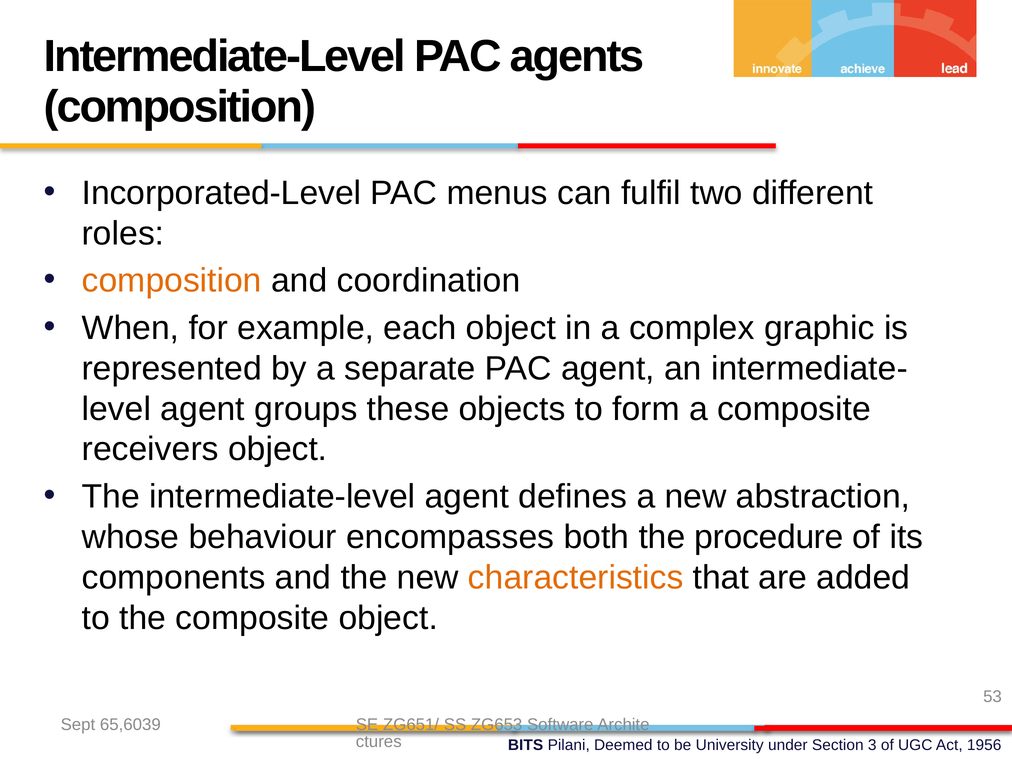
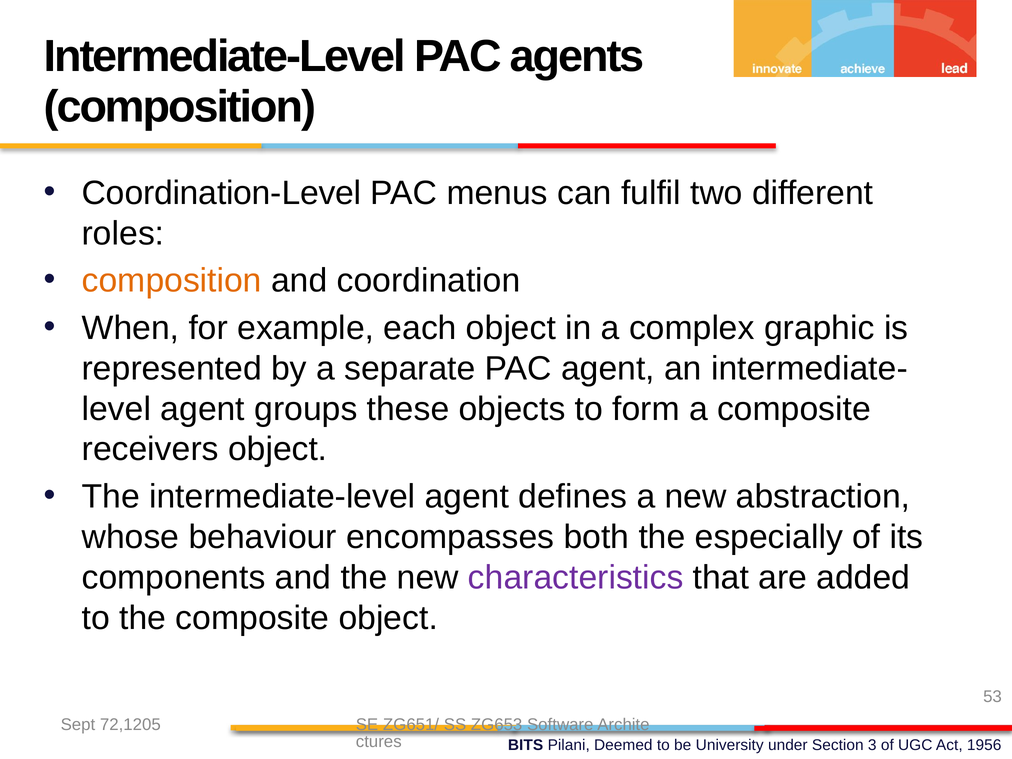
Incorporated-Level: Incorporated-Level -> Coordination-Level (222, 193)
procedure: procedure -> especially (769, 537)
characteristics colour: orange -> purple (576, 578)
65,6039: 65,6039 -> 72,1205 (130, 725)
